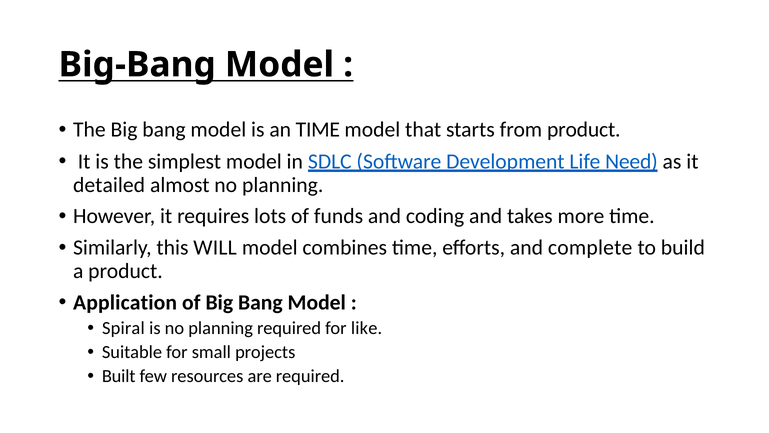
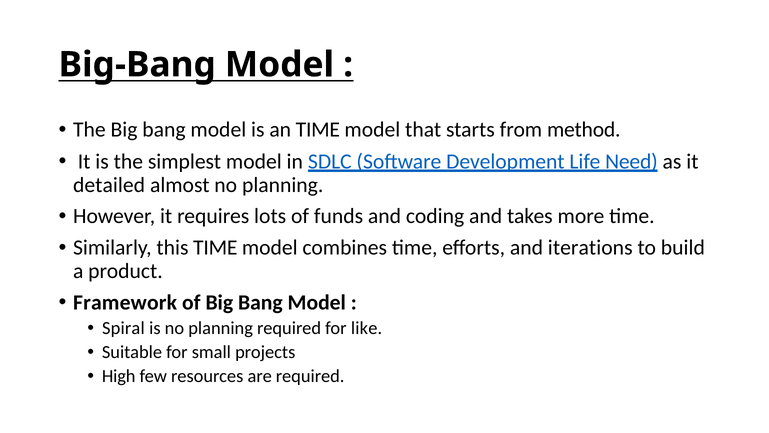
from product: product -> method (584, 130)
this WILL: WILL -> TIME (215, 248)
complete: complete -> iterations (590, 248)
Application: Application -> Framework (125, 302)
Built: Built -> High (119, 376)
